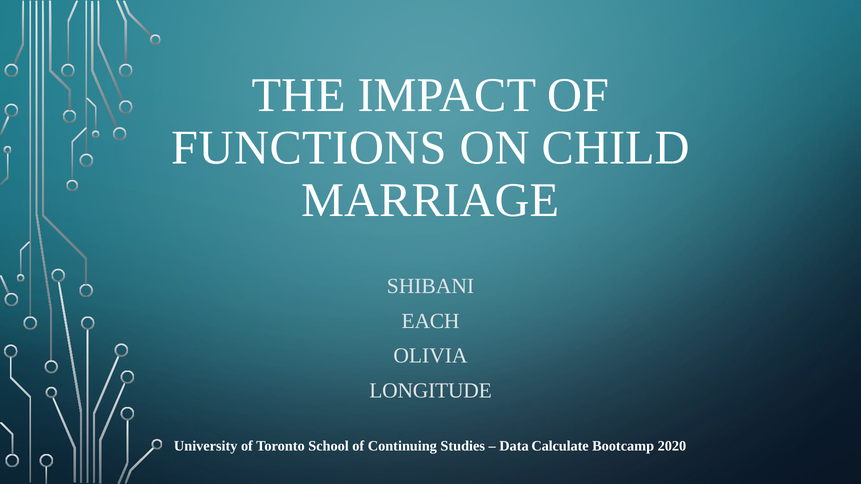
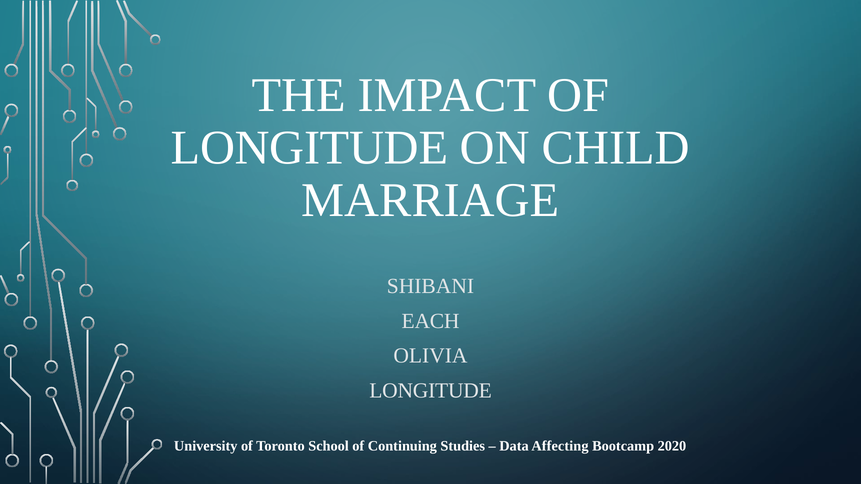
FUNCTIONS: FUNCTIONS -> LONGITUDE (310, 148)
Calculate: Calculate -> Affecting (560, 446)
